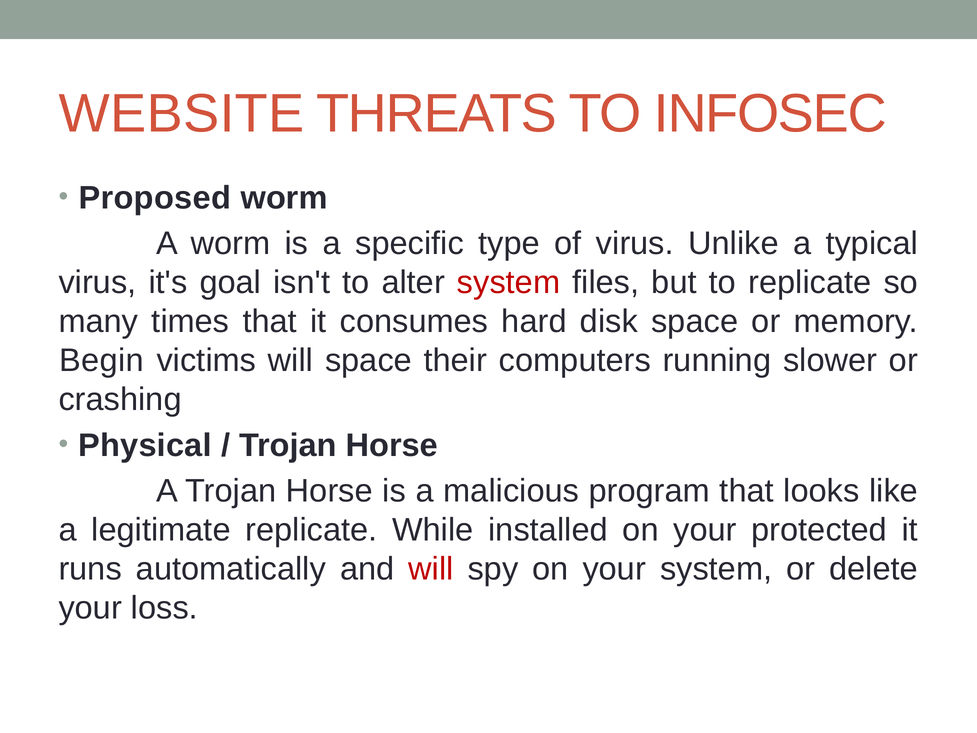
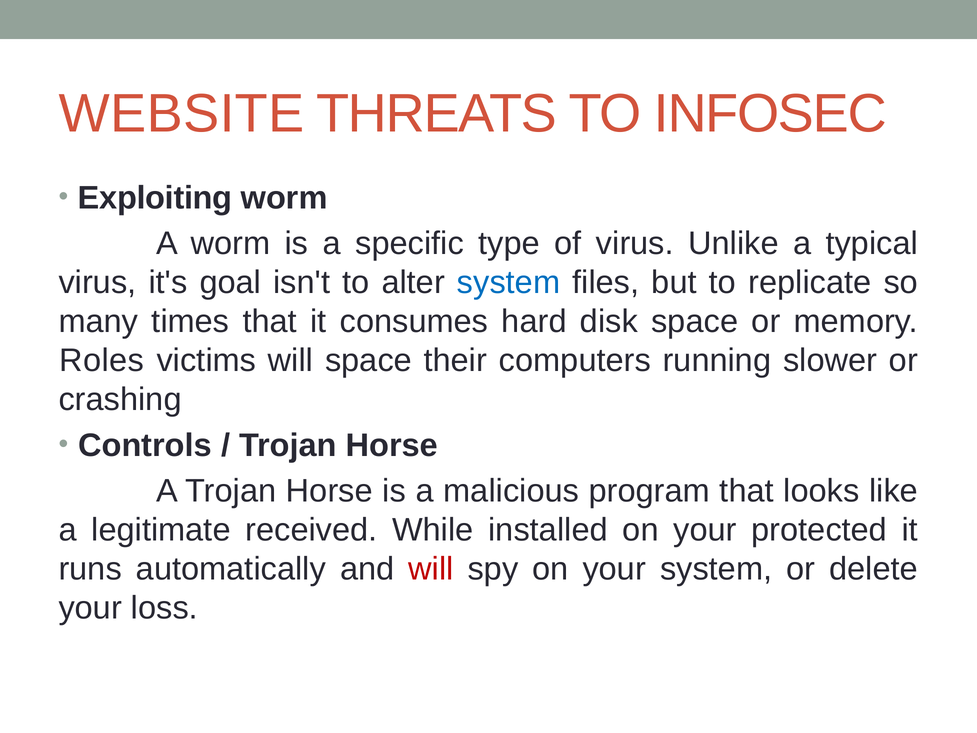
Proposed: Proposed -> Exploiting (155, 198)
system colour: red -> blue (509, 282)
Begin: Begin -> Roles (102, 361)
Physical: Physical -> Controls (145, 445)
legitimate replicate: replicate -> received (311, 530)
